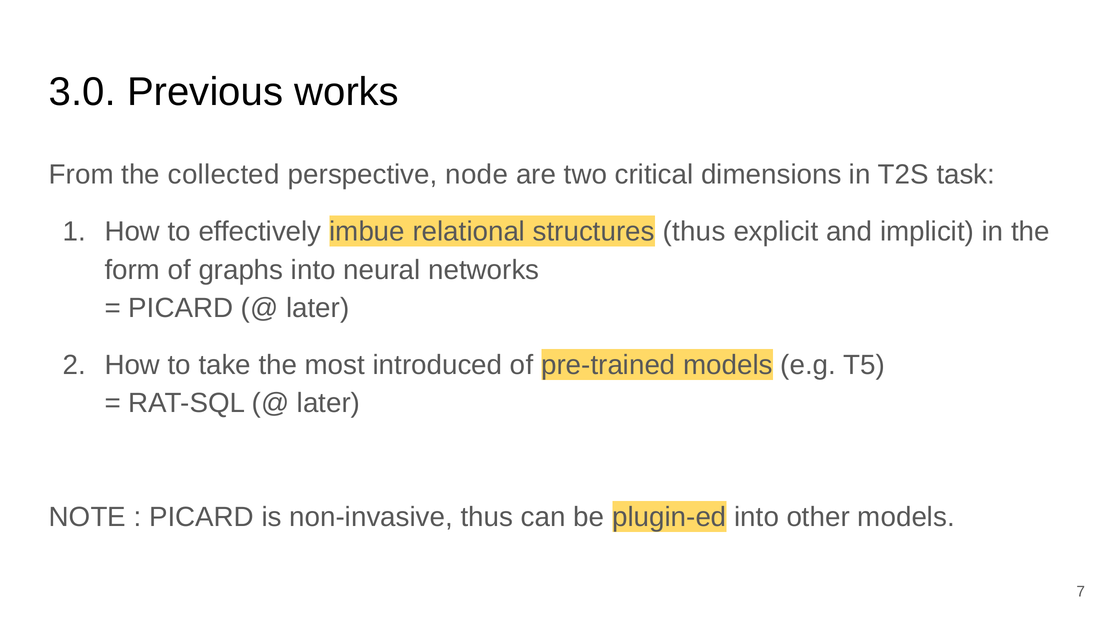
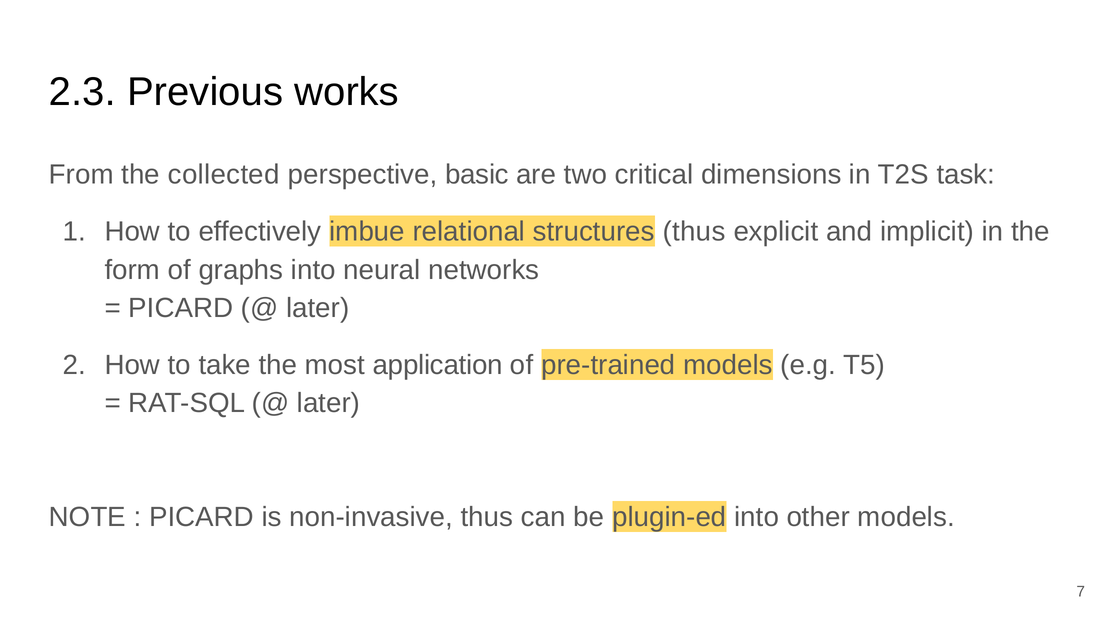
3.0: 3.0 -> 2.3 (82, 92)
node: node -> basic (477, 175)
introduced: introduced -> application (438, 365)
